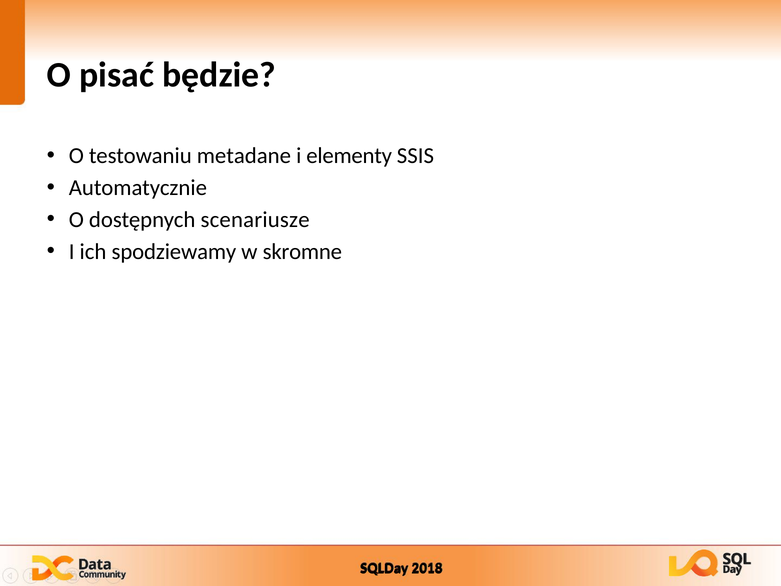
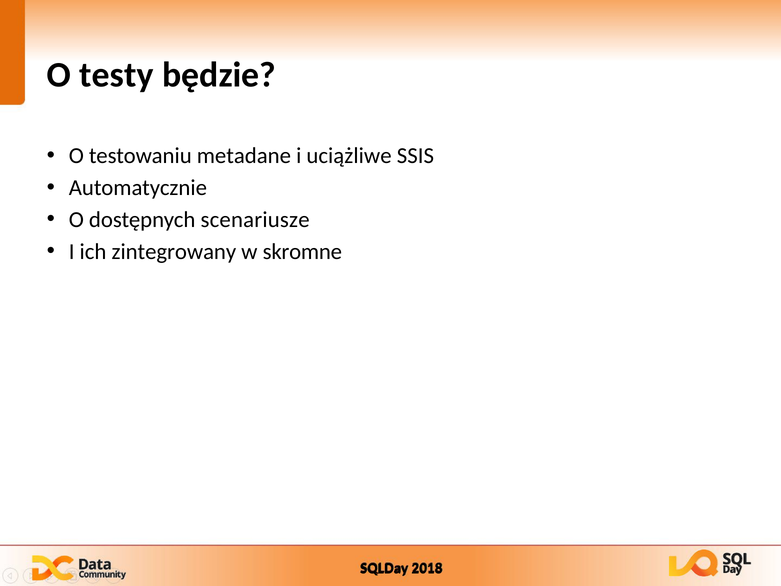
pisać: pisać -> testy (116, 75)
elementy: elementy -> uciążliwe (349, 156)
spodziewamy: spodziewamy -> zintegrowany (174, 252)
